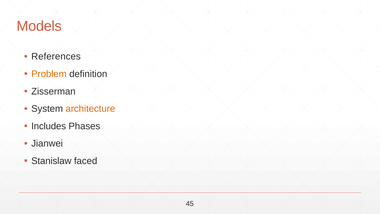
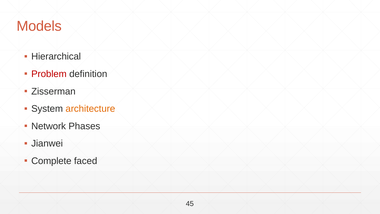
References: References -> Hierarchical (56, 57)
Problem colour: orange -> red (49, 74)
Includes: Includes -> Network (49, 126)
Stanislaw: Stanislaw -> Complete (51, 161)
